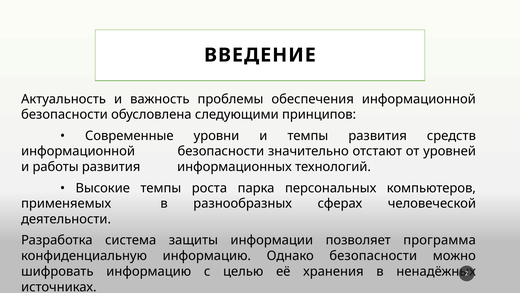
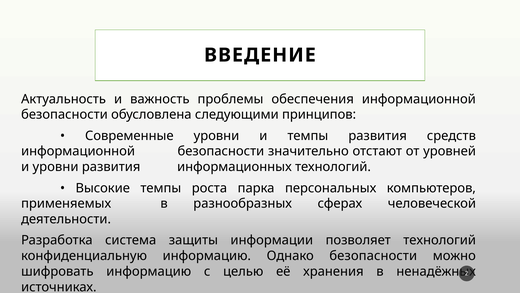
и работы: работы -> уровни (56, 167)
позволяет программа: программа -> технологий (440, 240)
